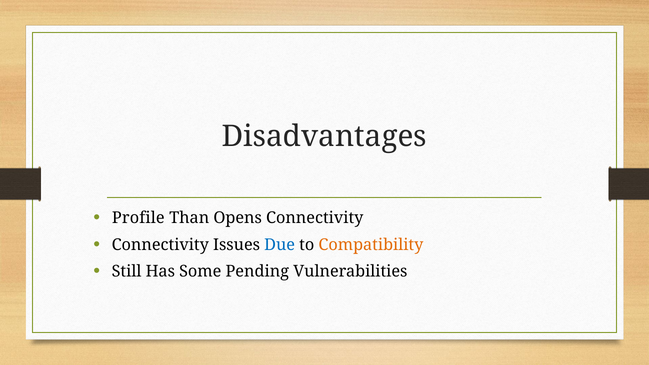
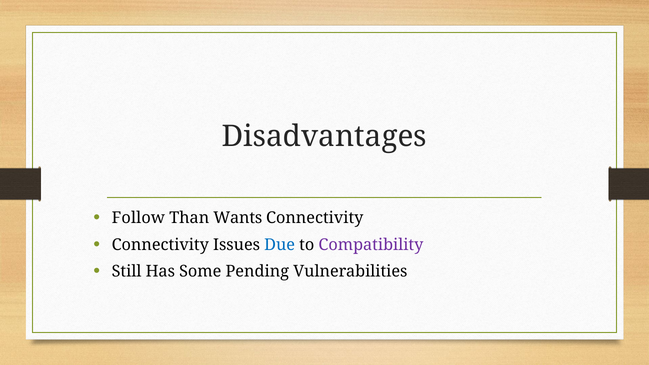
Profile: Profile -> Follow (138, 218)
Opens: Opens -> Wants (238, 218)
Compatibility colour: orange -> purple (371, 245)
